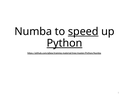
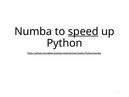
Python underline: present -> none (64, 43)
